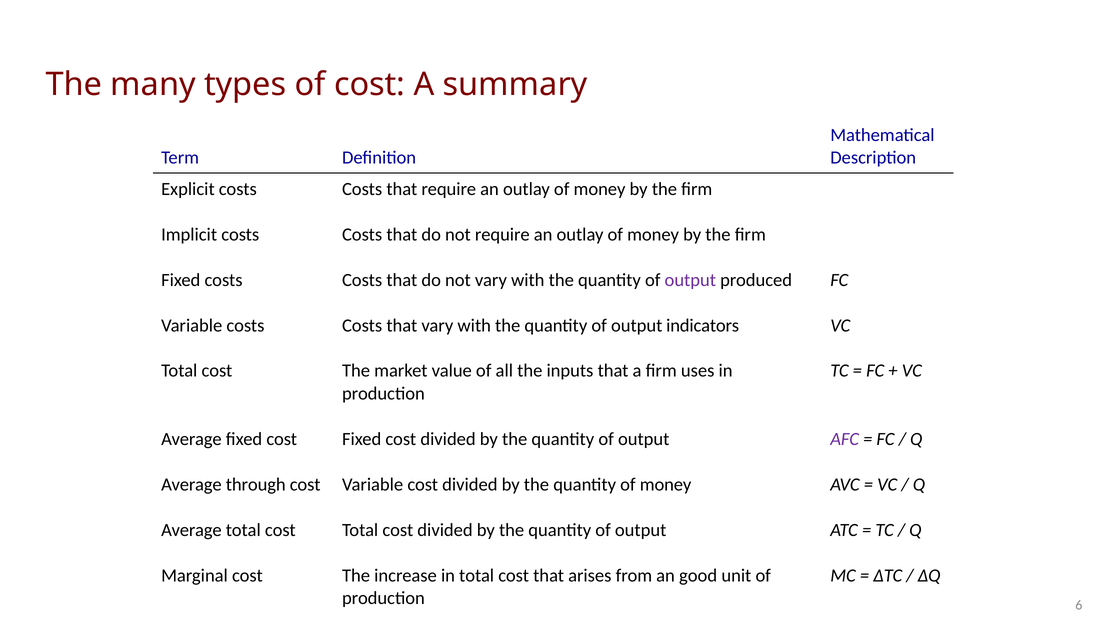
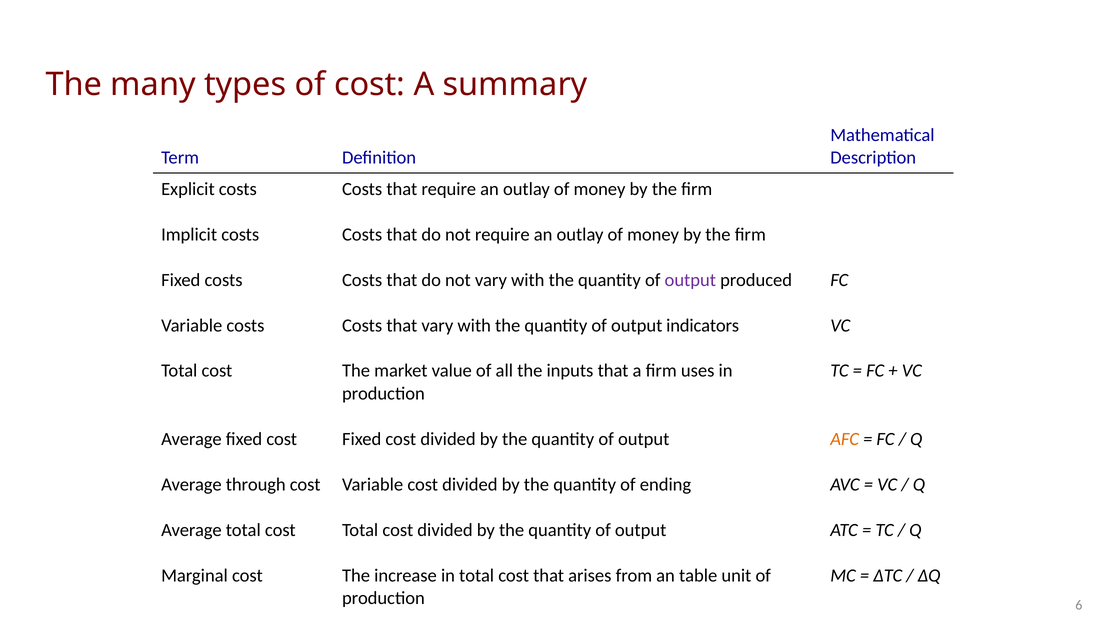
AFC colour: purple -> orange (845, 439)
quantity of money: money -> ending (666, 484)
good: good -> table (698, 575)
